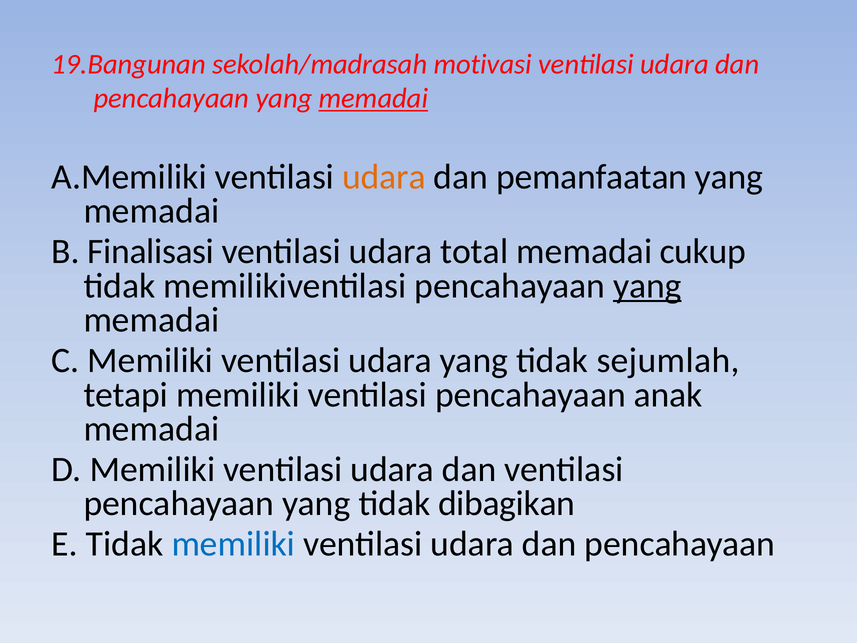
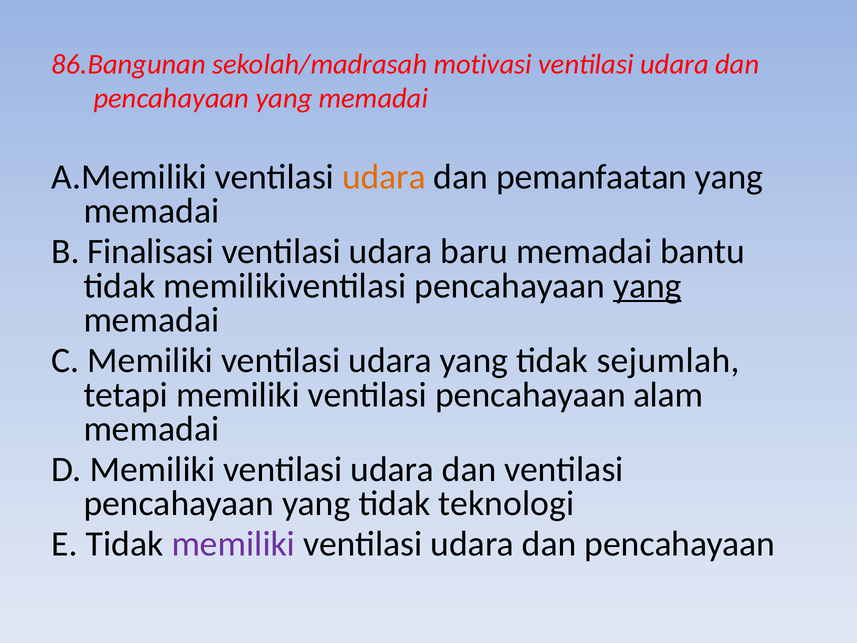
19.Bangunan: 19.Bangunan -> 86.Bangunan (129, 64)
memadai underline: present -> none (373, 98)
total: total -> baru (474, 251)
cukup: cukup -> bantu (703, 251)
anak: anak -> alam (668, 395)
dibagikan: dibagikan -> teknologi (506, 503)
memiliki colour: blue -> purple (233, 544)
